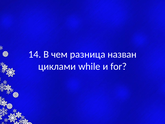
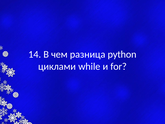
назван: назван -> python (122, 54)
